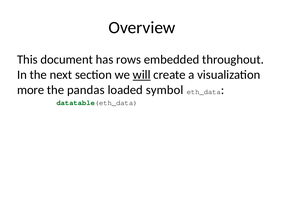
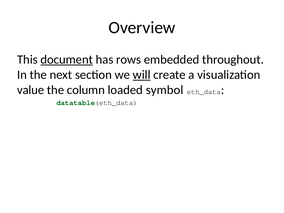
document underline: none -> present (67, 60)
more: more -> value (31, 90)
pandas: pandas -> column (86, 90)
